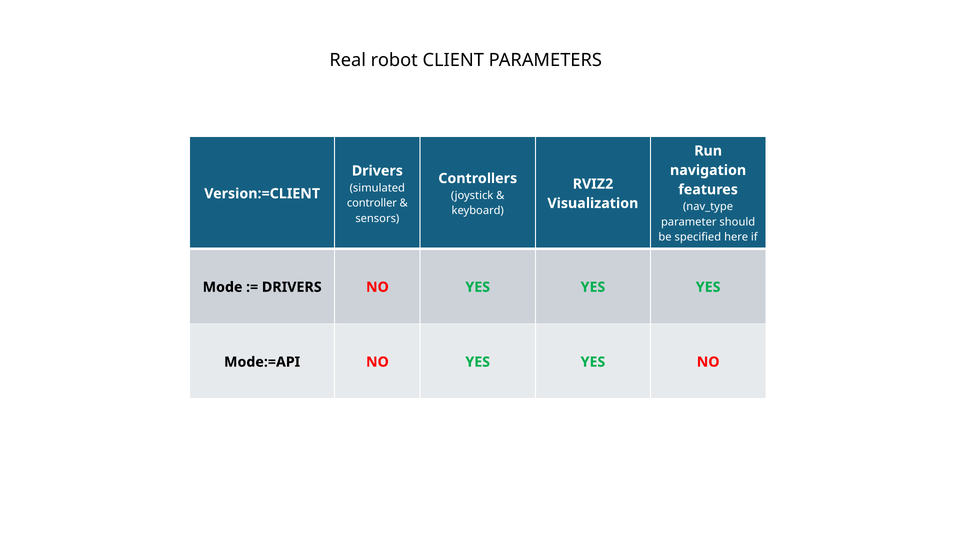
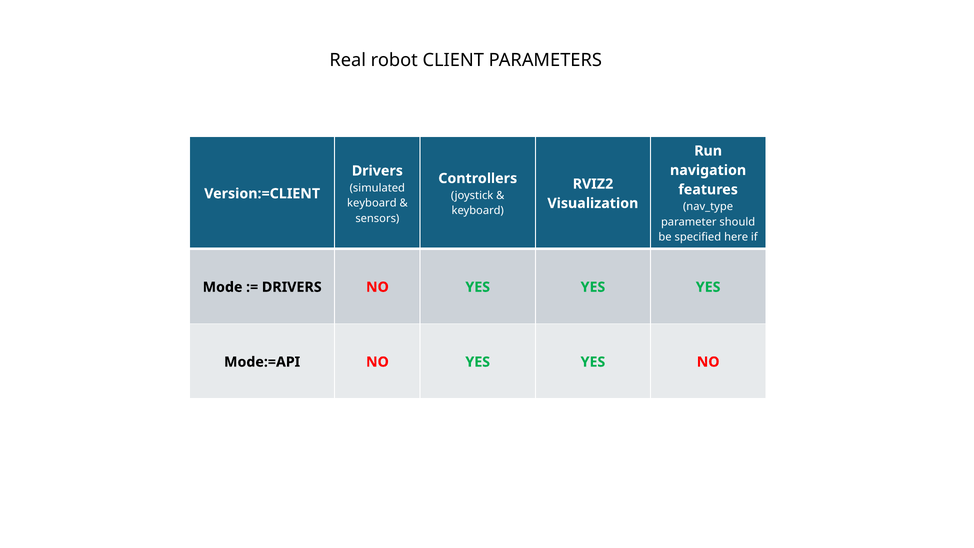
controller: controller -> keyboard (372, 203)
